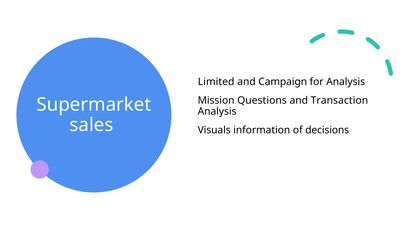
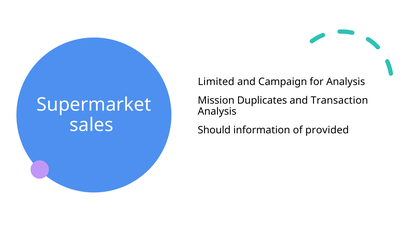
Questions: Questions -> Duplicates (262, 100)
Visuals: Visuals -> Should (214, 130)
decisions: decisions -> provided (327, 130)
